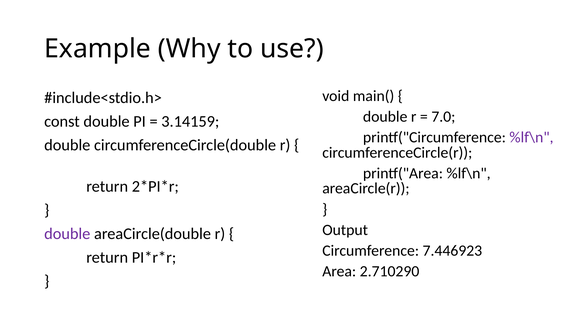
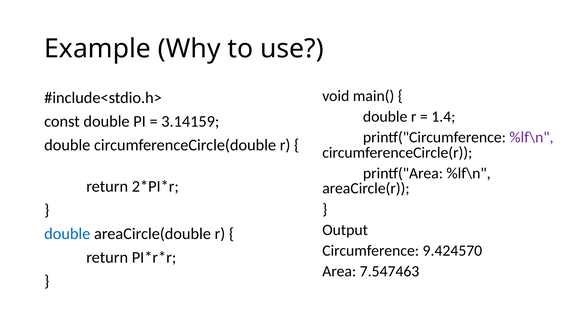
7.0: 7.0 -> 1.4 (443, 117)
double colour: purple -> blue (67, 234)
7.446923: 7.446923 -> 9.424570 (452, 251)
2.710290: 2.710290 -> 7.547463 (390, 271)
